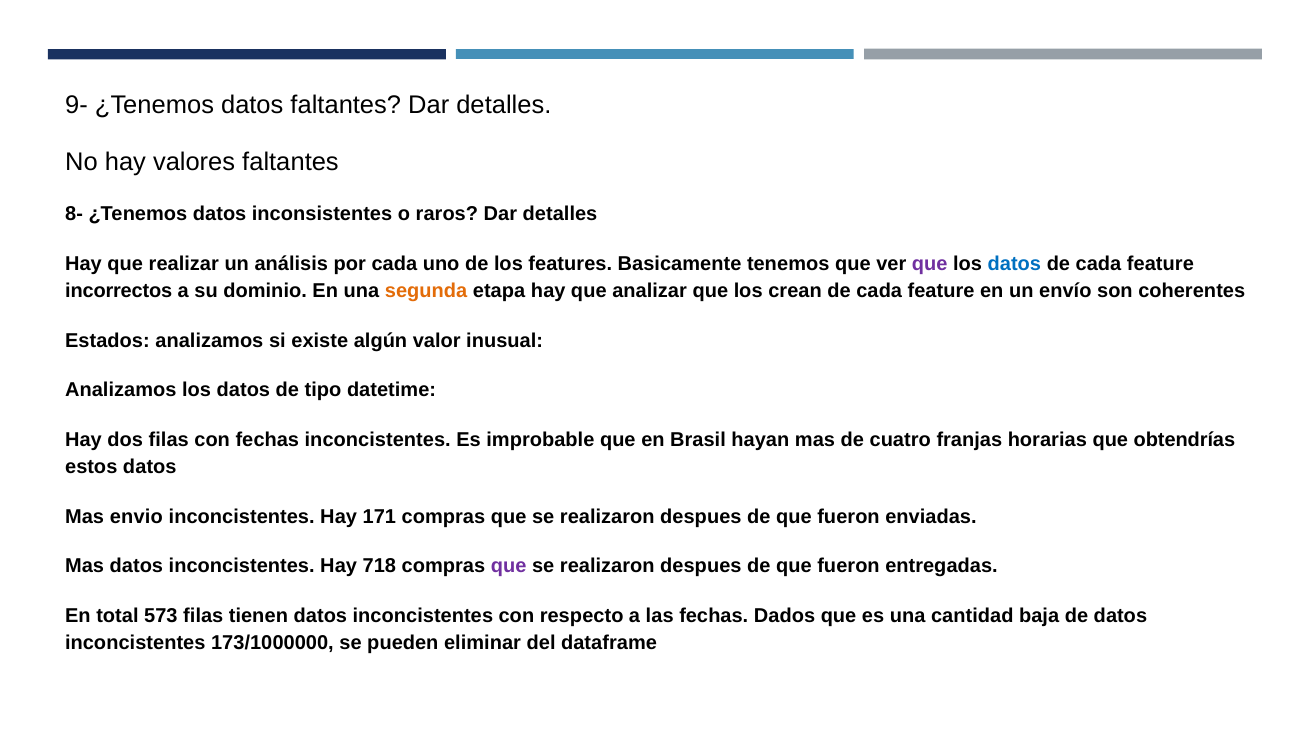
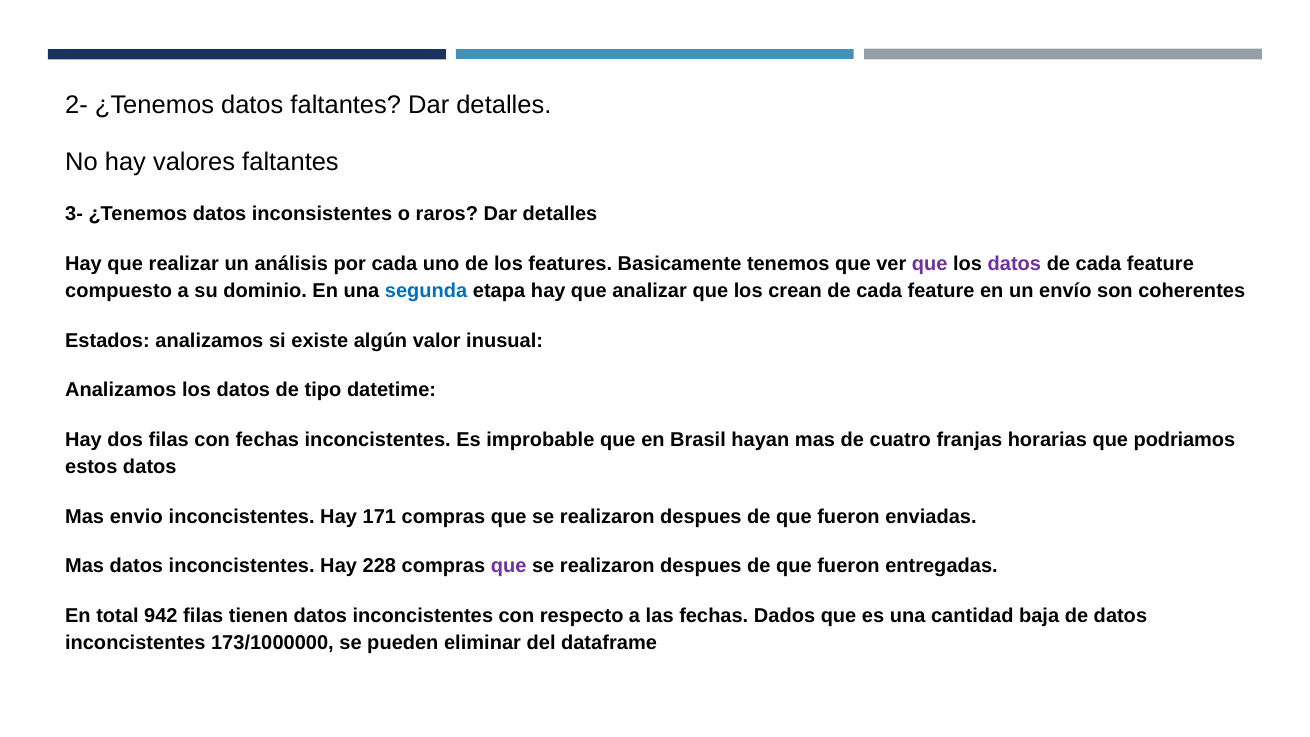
9-: 9- -> 2- (77, 105)
8-: 8- -> 3- (74, 214)
datos colour: blue -> purple (1014, 264)
incorrectos: incorrectos -> compuesto (119, 291)
segunda colour: orange -> blue (426, 291)
obtendrías: obtendrías -> podriamos (1184, 440)
718: 718 -> 228 (379, 566)
573: 573 -> 942 (161, 615)
